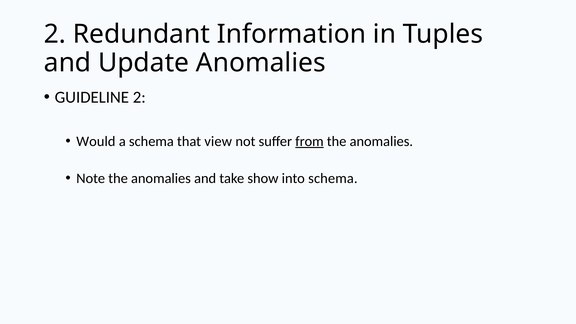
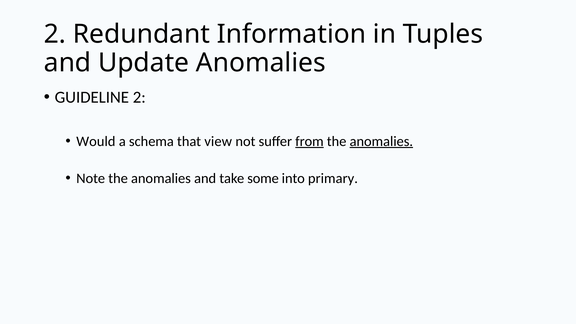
anomalies underline: none -> present (381, 141)
show: show -> some (263, 178)
into schema: schema -> primary (333, 178)
